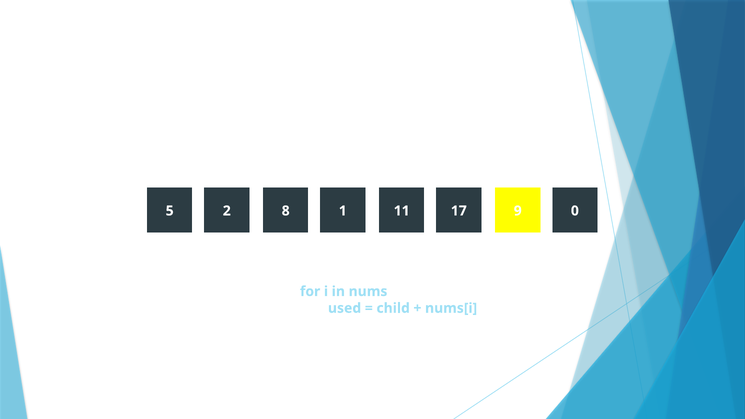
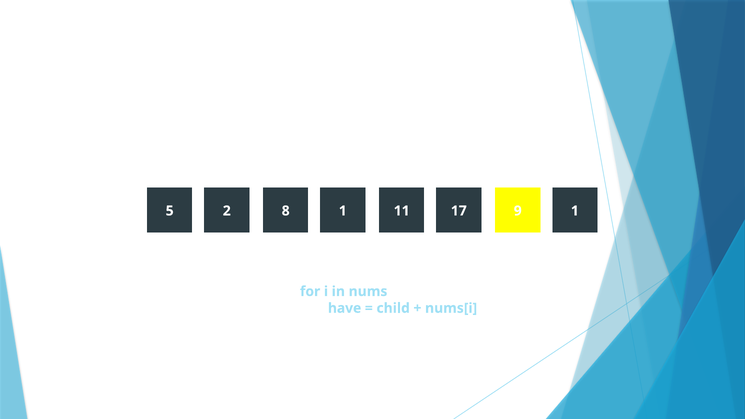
9 0: 0 -> 1 (575, 211)
used: used -> have (345, 308)
